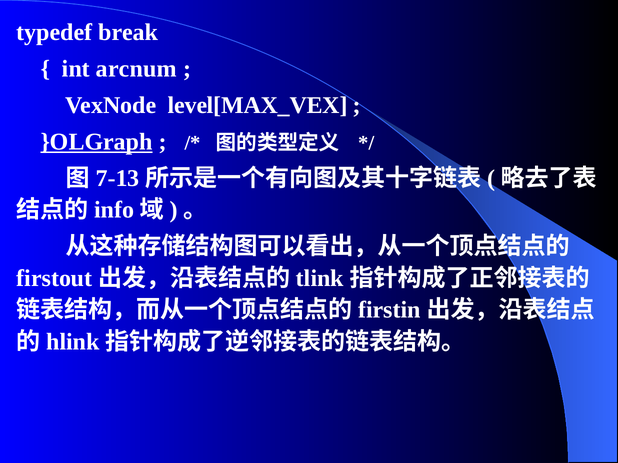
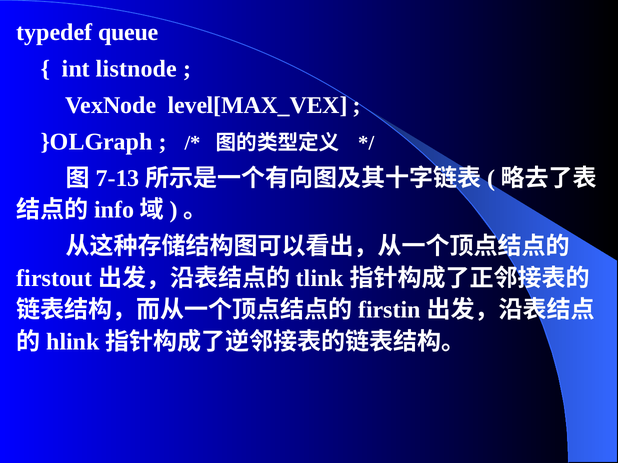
break: break -> queue (128, 32)
arcnum: arcnum -> listnode (136, 69)
}OLGraph underline: present -> none (97, 142)
